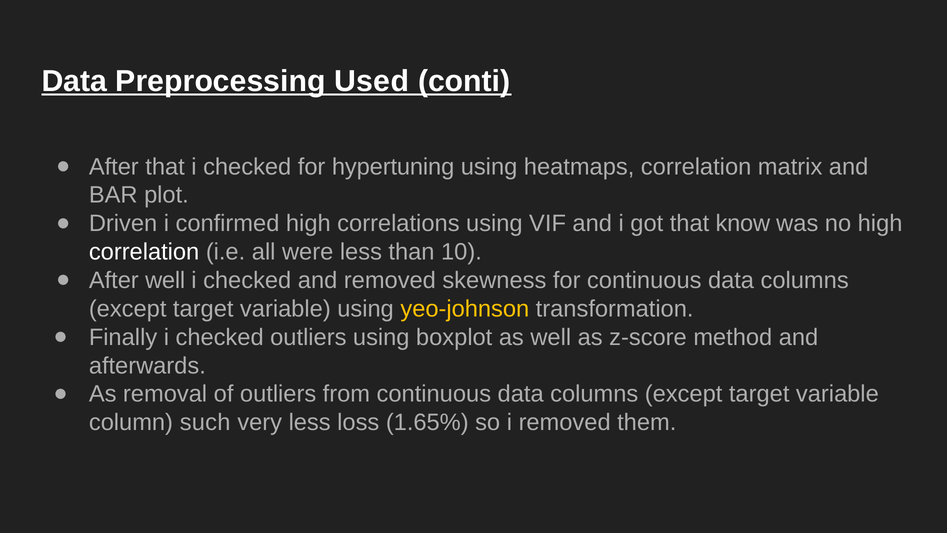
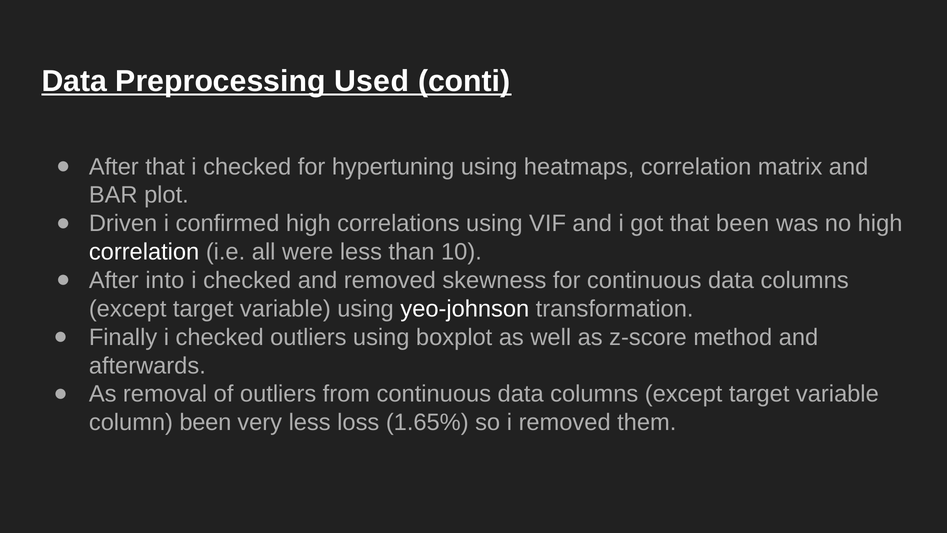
that know: know -> been (743, 223)
After well: well -> into (165, 280)
yeo-johnson colour: yellow -> white (465, 309)
column such: such -> been (205, 422)
